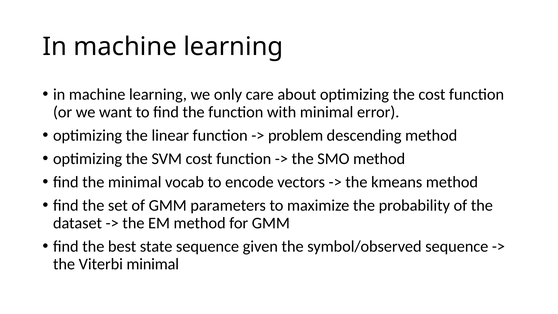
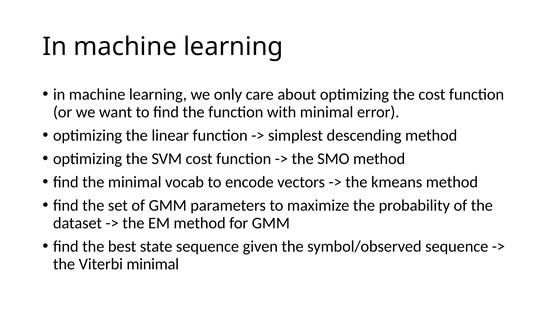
problem: problem -> simplest (296, 135)
